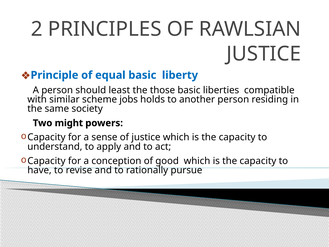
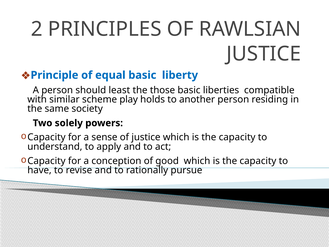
jobs: jobs -> play (129, 99)
might: might -> solely (69, 123)
